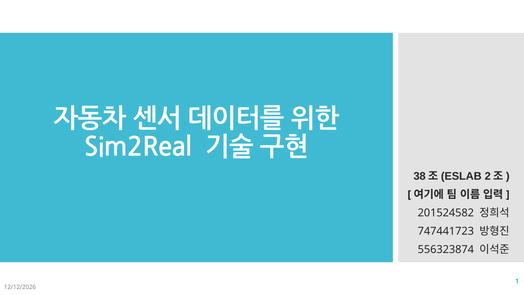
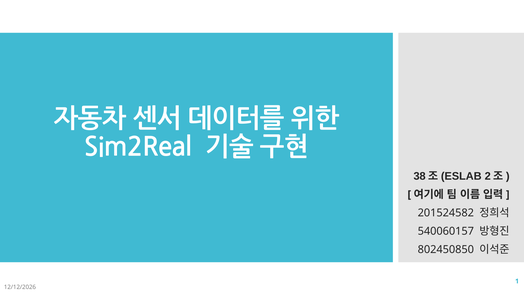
747441723: 747441723 -> 540060157 (446, 231)
556323874: 556323874 -> 802450850 (446, 249)
